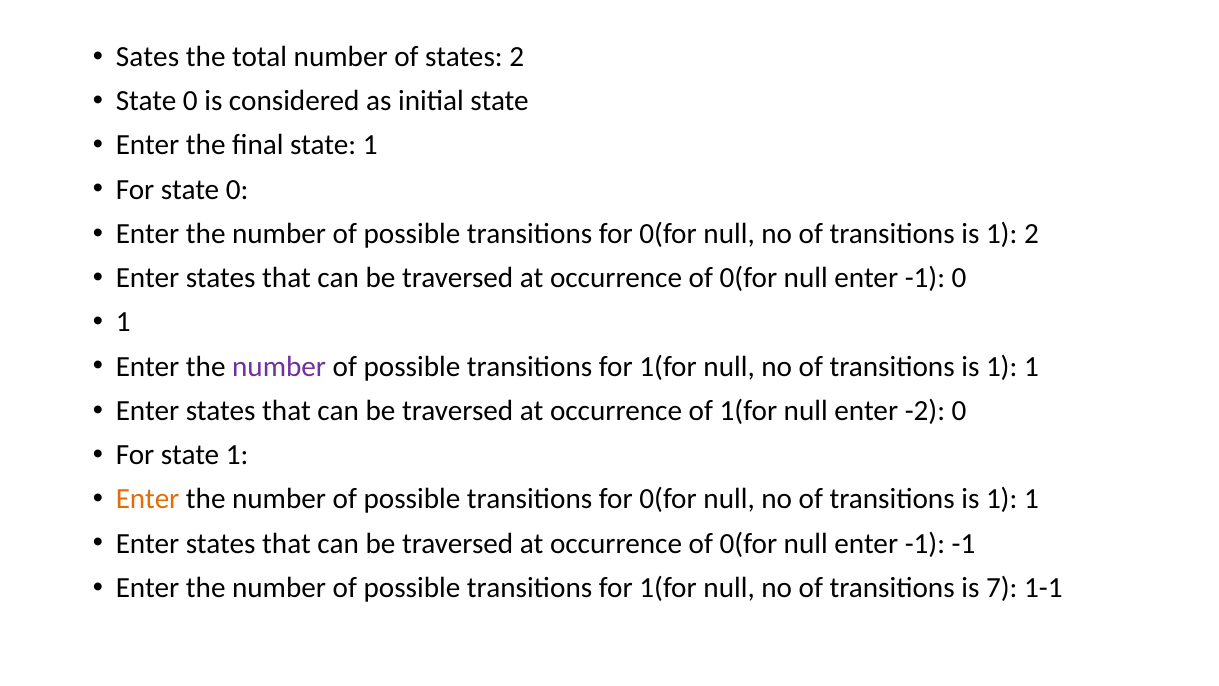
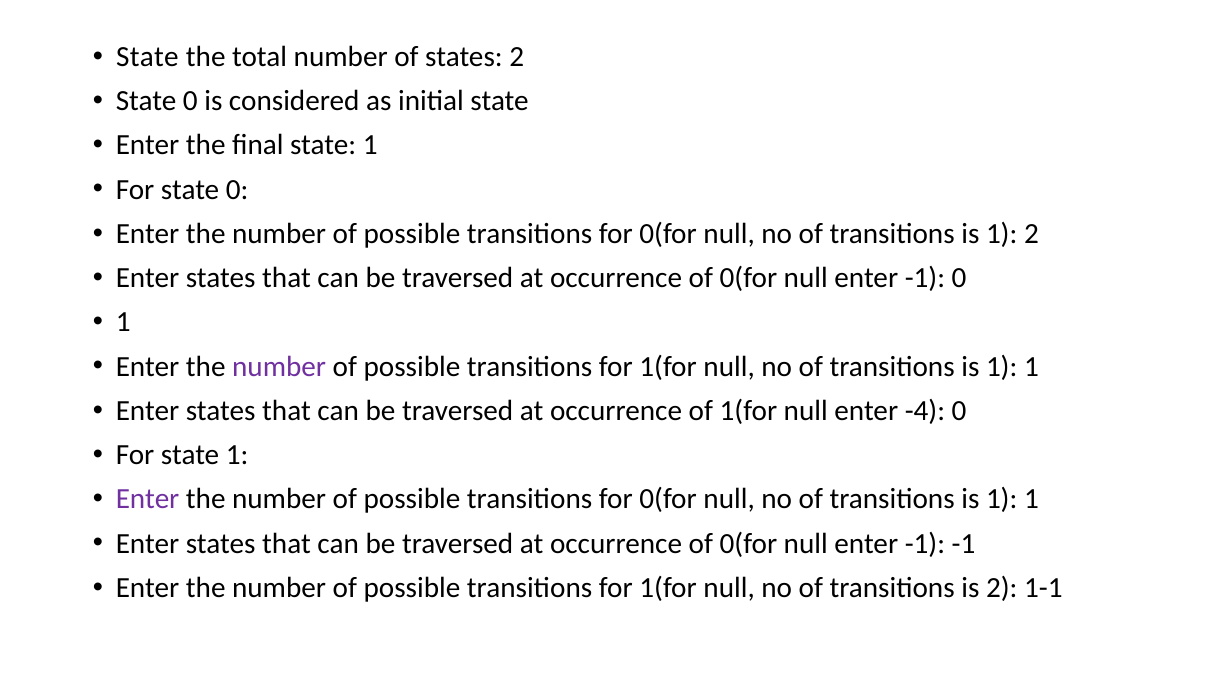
Sates: Sates -> State (147, 57)
-2: -2 -> -4 (925, 411)
Enter colour: orange -> purple (148, 499)
is 7: 7 -> 2 (1002, 588)
